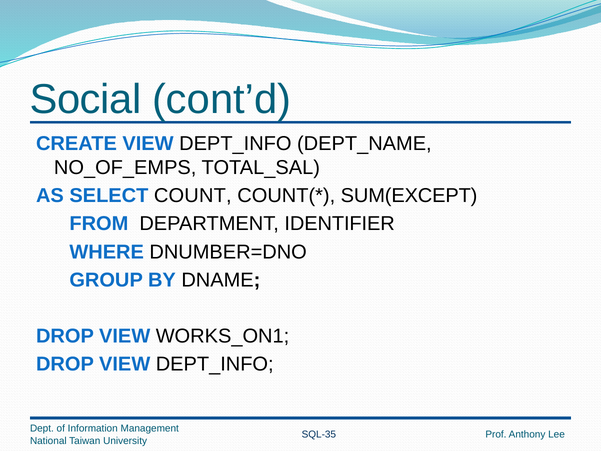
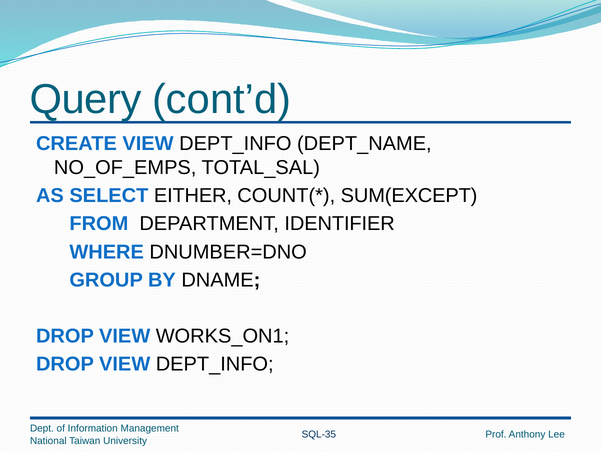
Social: Social -> Query (86, 99)
COUNT: COUNT -> EITHER (193, 196)
